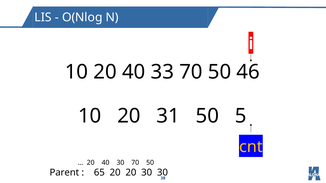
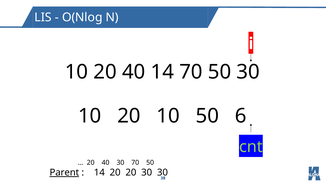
40 33: 33 -> 14 (162, 72)
50 46: 46 -> 30 (248, 72)
20 31: 31 -> 10 (168, 116)
5: 5 -> 6 (241, 116)
cnt colour: yellow -> light green (251, 147)
Parent underline: none -> present (64, 173)
65: 65 -> 14 (99, 173)
